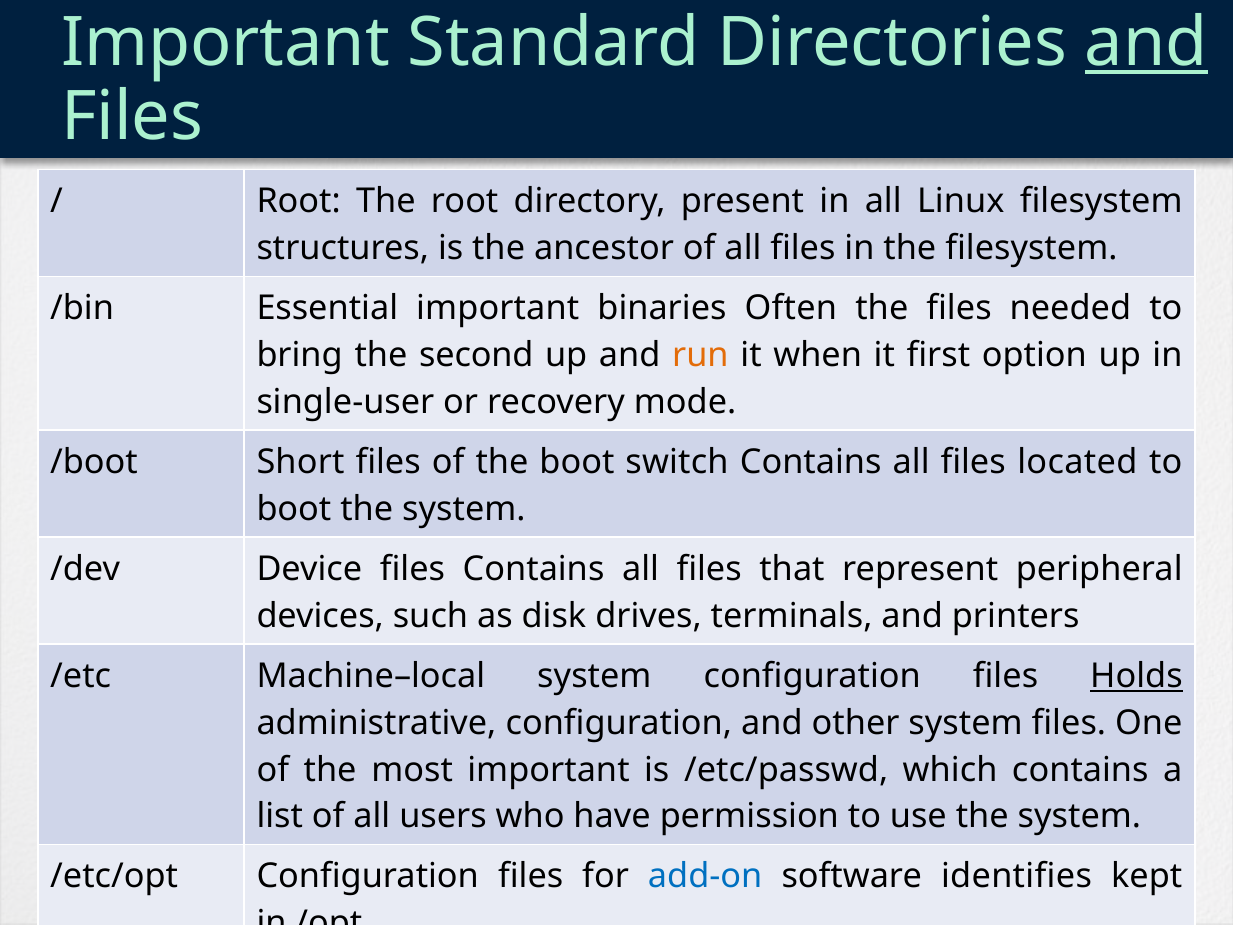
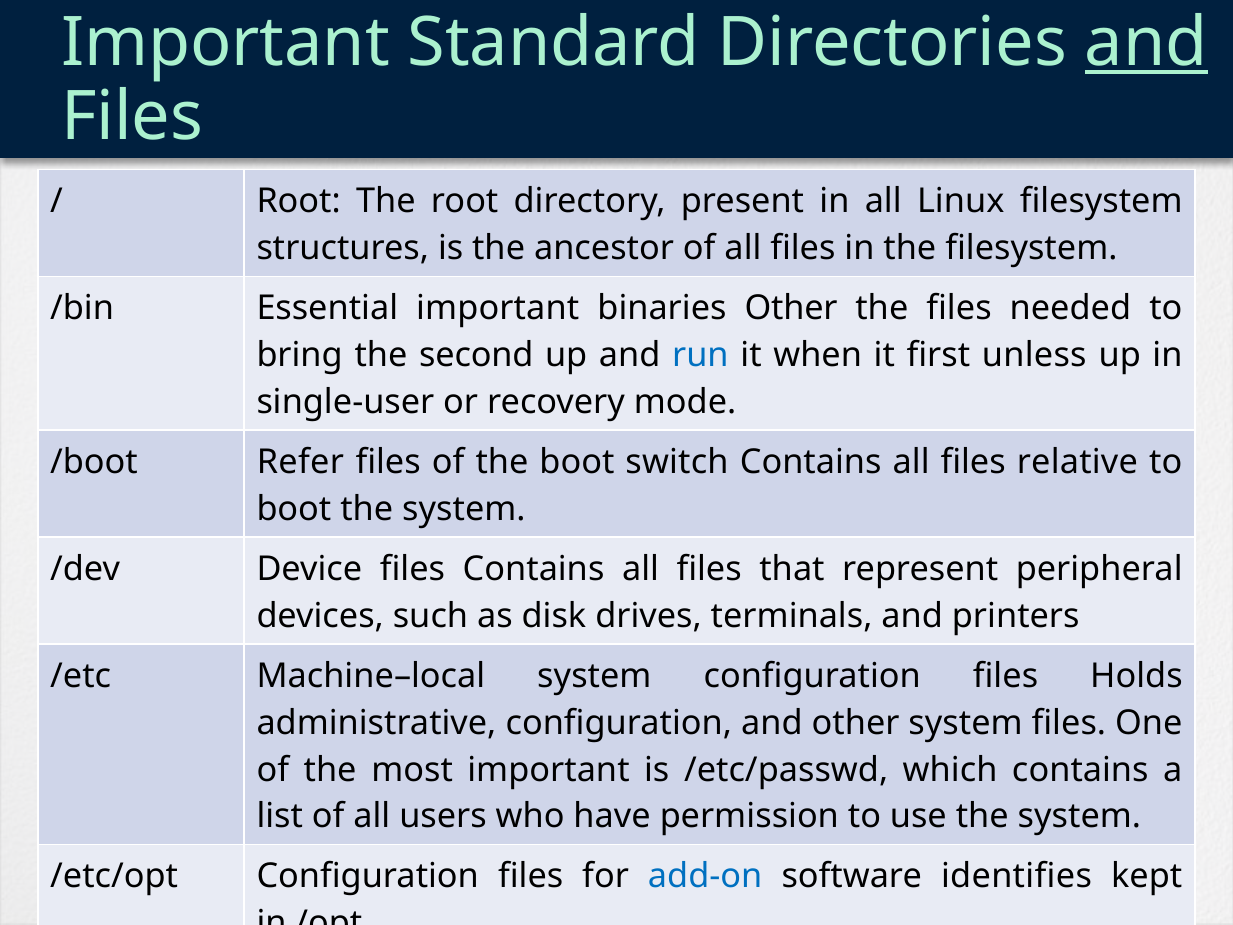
binaries Often: Often -> Other (791, 308)
run colour: orange -> blue (700, 355)
option: option -> unless (1034, 355)
Short: Short -> Refer (300, 462)
located: located -> relative (1077, 462)
Holds underline: present -> none (1136, 676)
